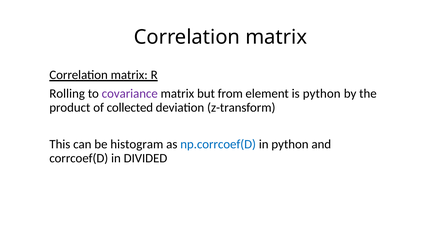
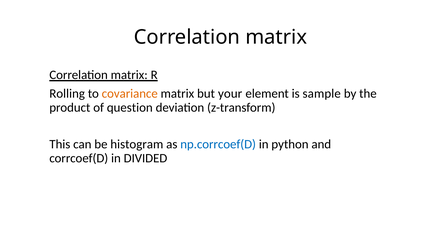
covariance colour: purple -> orange (130, 94)
from: from -> your (230, 94)
is python: python -> sample (322, 94)
collected: collected -> question (130, 107)
